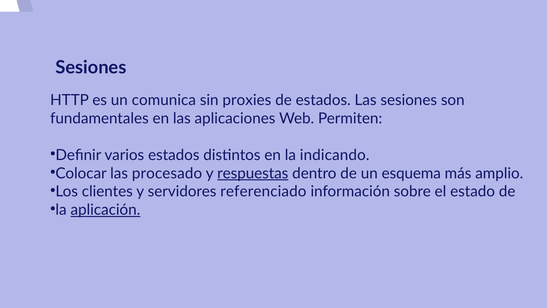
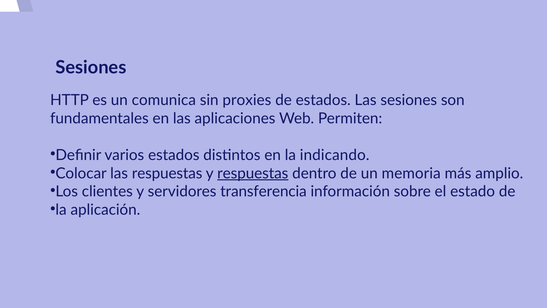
las procesado: procesado -> respuestas (167, 173)
esquema: esquema -> memoria (411, 173)
referenciado: referenciado -> transferencia (263, 191)
aplicación underline: present -> none (105, 210)
